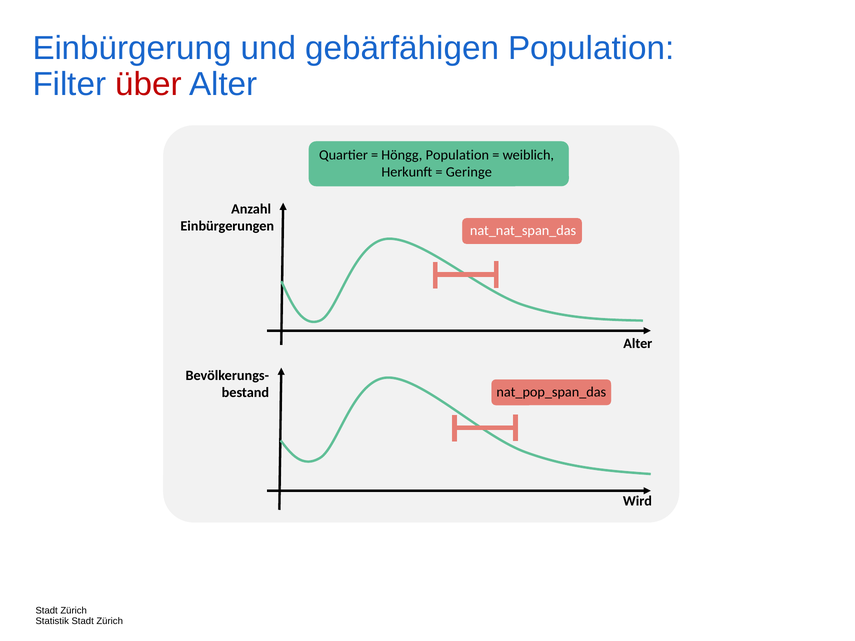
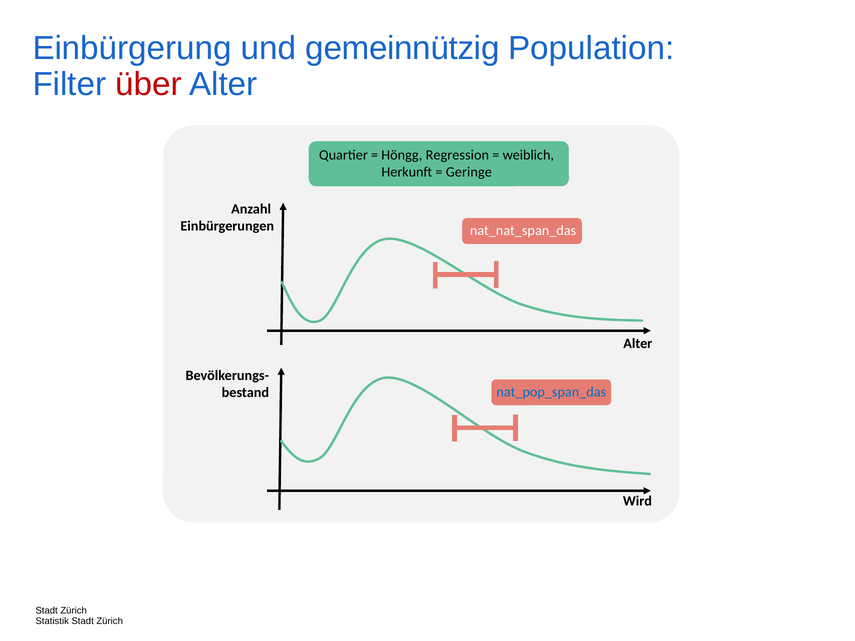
gebärfähigen: gebärfähigen -> gemeinnützig (402, 48)
Höngg Population: Population -> Regression (457, 155)
nat_pop_span_das colour: black -> blue (551, 392)
